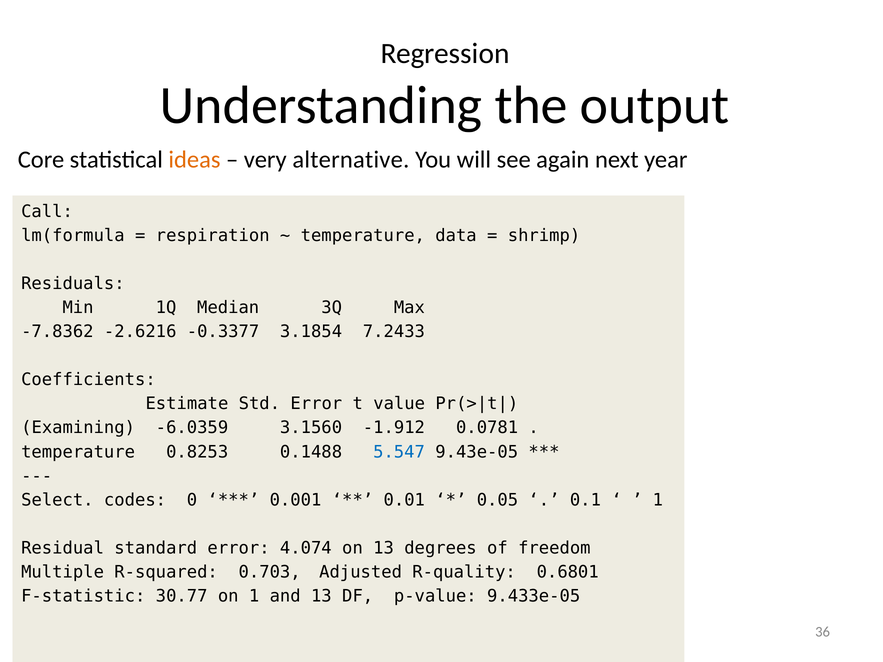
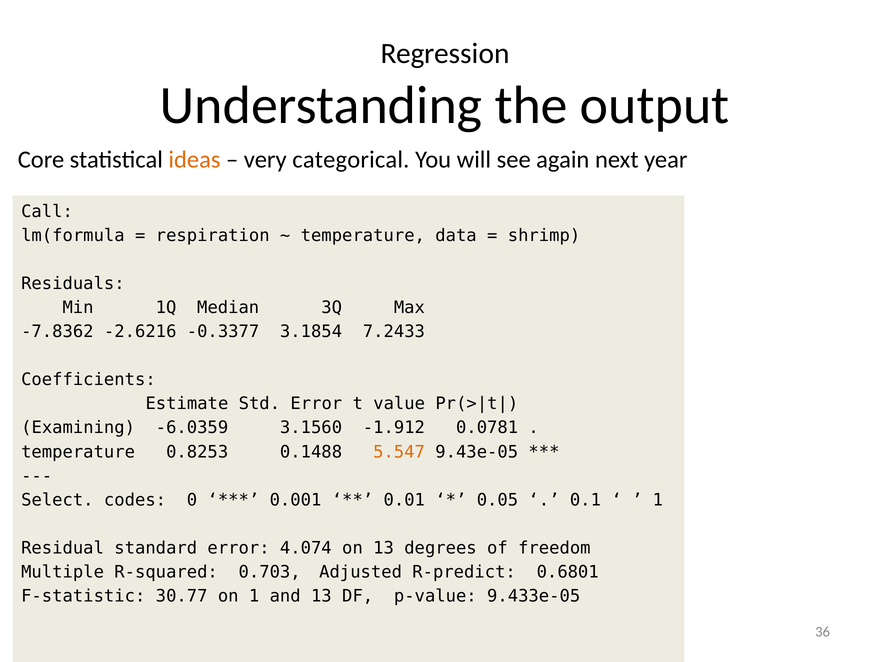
alternative: alternative -> categorical (351, 160)
5.547 colour: blue -> orange (399, 452)
R-quality: R-quality -> R-predict (464, 572)
